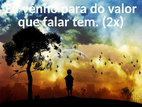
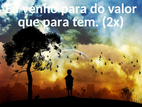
que falar: falar -> para (56, 22)
